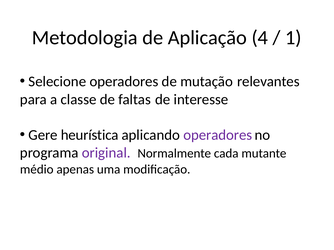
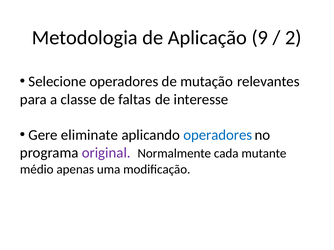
4: 4 -> 9 (260, 38)
1: 1 -> 2 (293, 38)
heurística: heurística -> eliminate (90, 135)
operadores colour: purple -> blue (218, 135)
